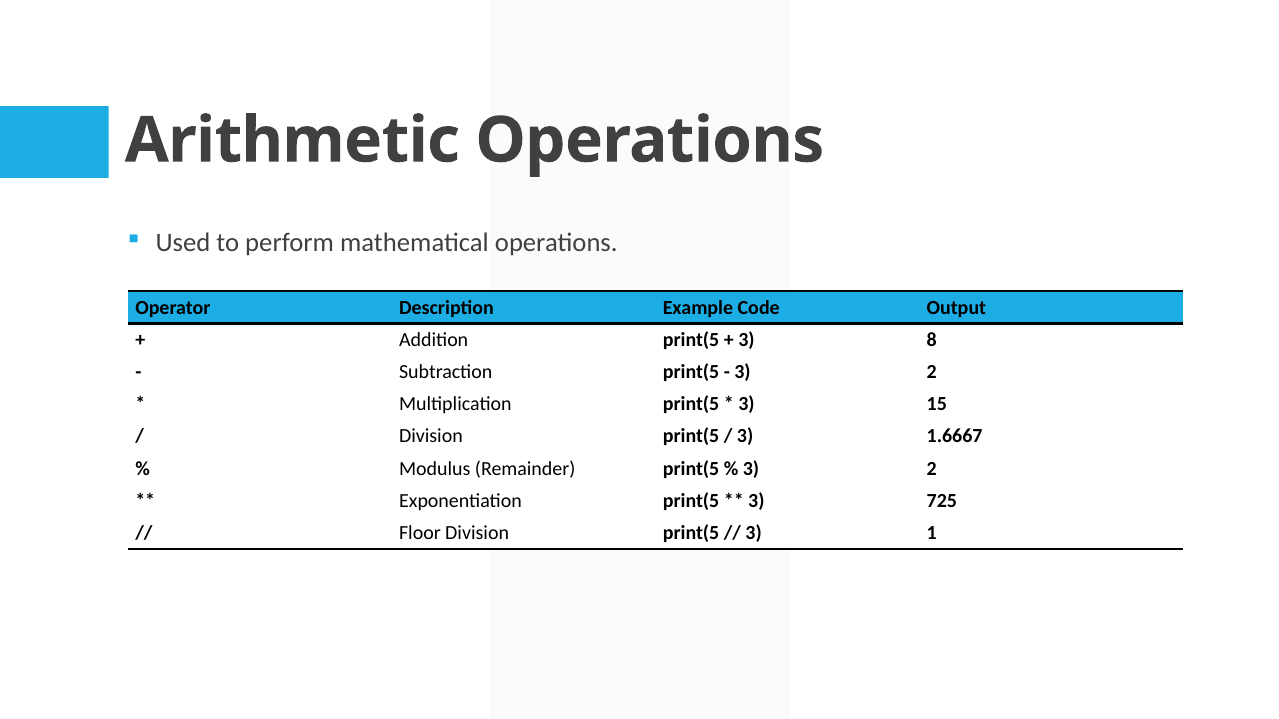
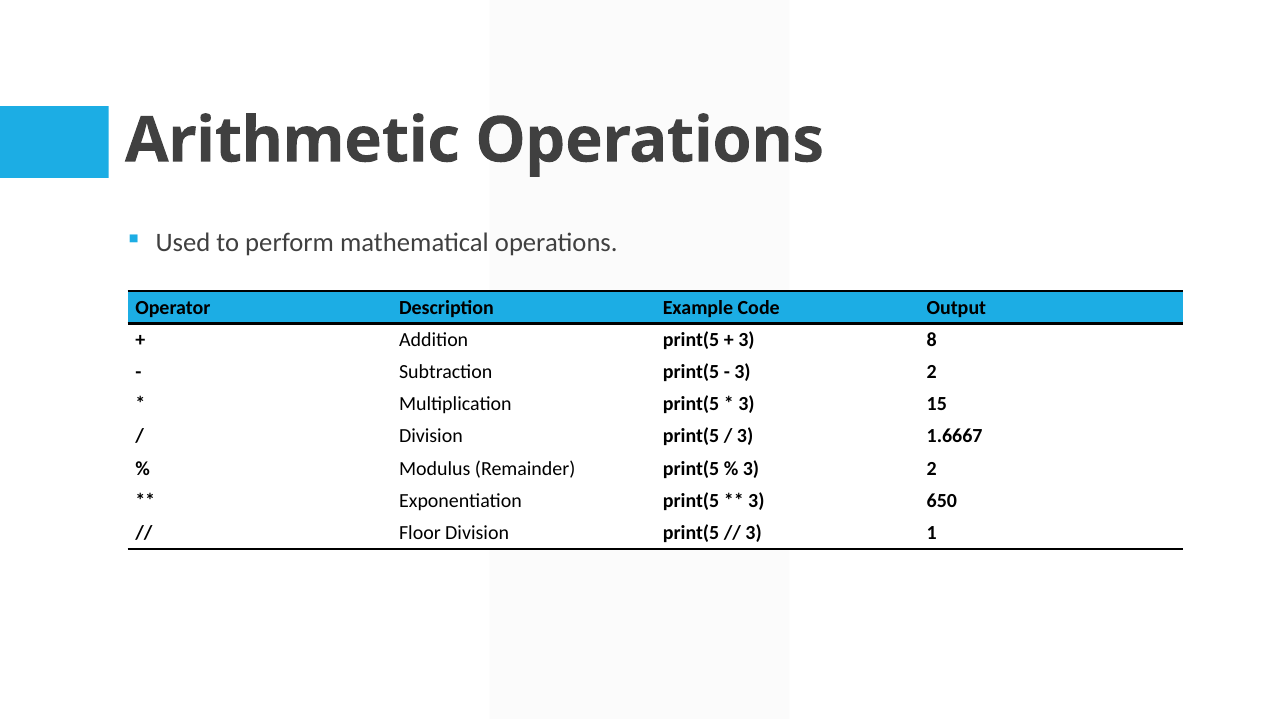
725: 725 -> 650 (942, 501)
